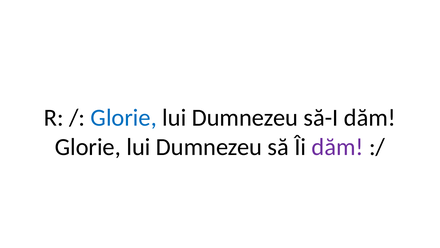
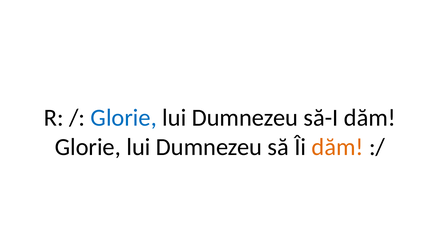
dăm colour: purple -> orange (338, 147)
